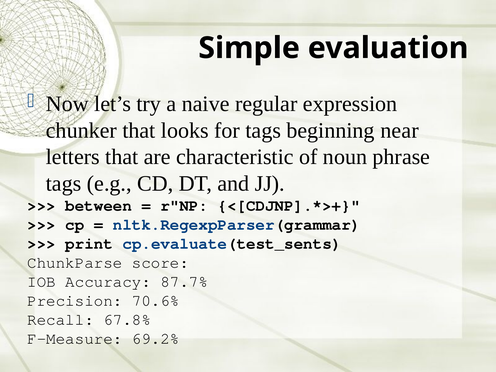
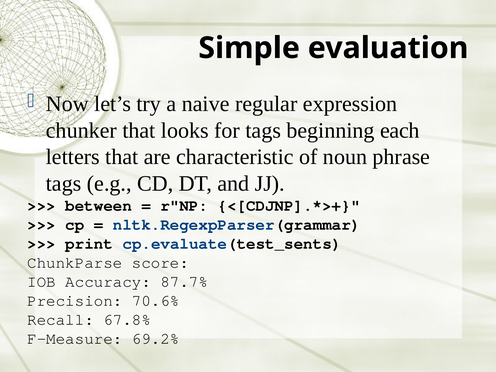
near: near -> each (400, 130)
